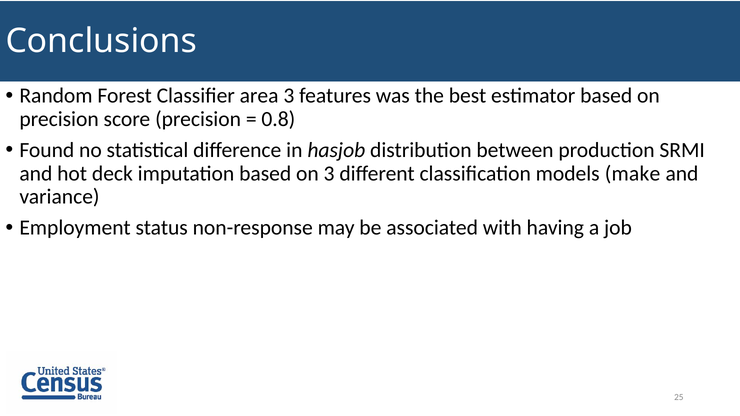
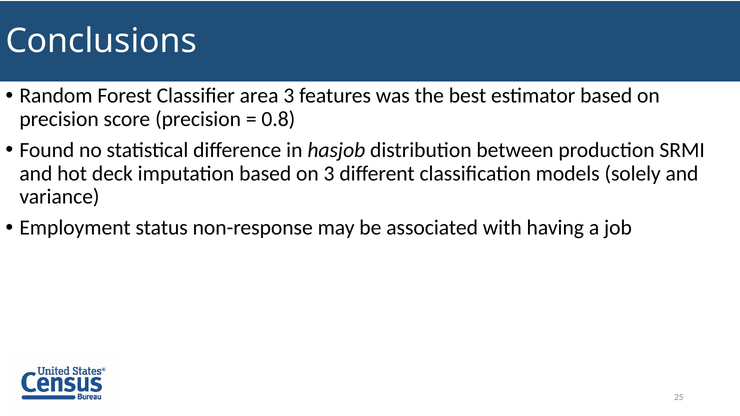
make: make -> solely (633, 174)
